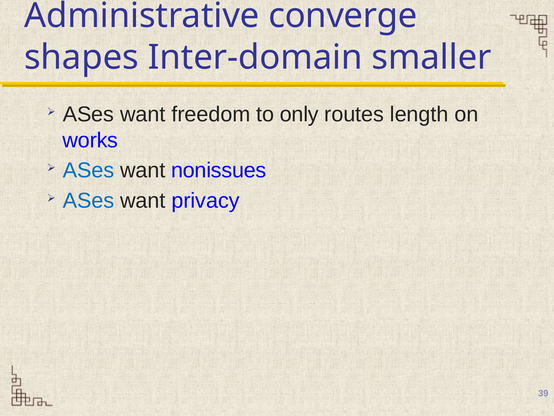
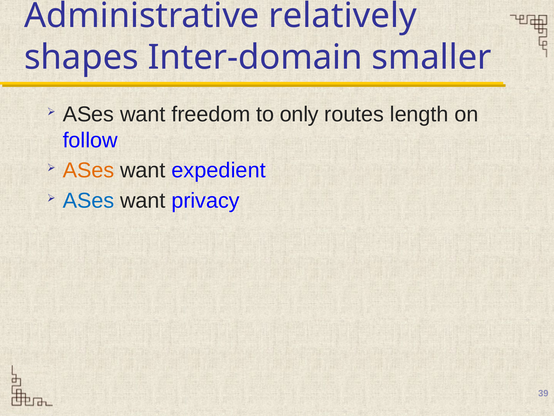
converge: converge -> relatively (343, 16)
works: works -> follow (90, 140)
ASes colour: blue -> orange (88, 170)
nonissues: nonissues -> expedient (219, 170)
